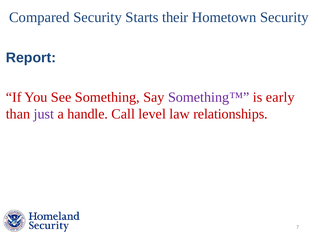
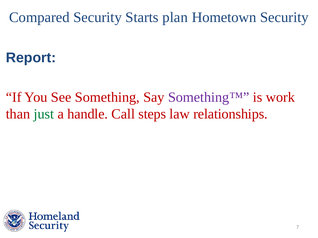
their: their -> plan (175, 17)
early: early -> work (280, 97)
just colour: purple -> green (44, 114)
level: level -> steps (152, 114)
